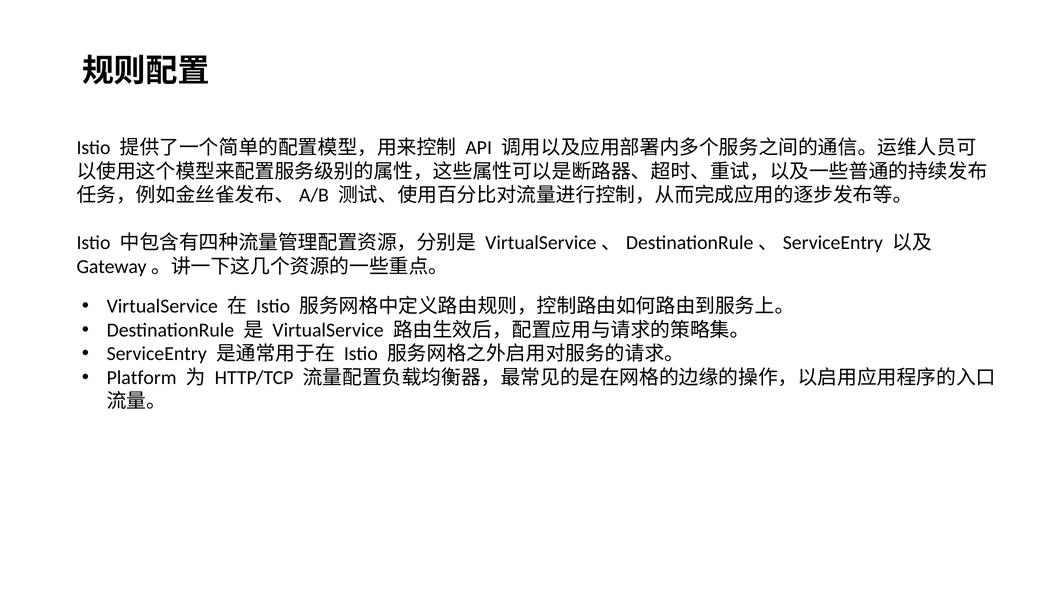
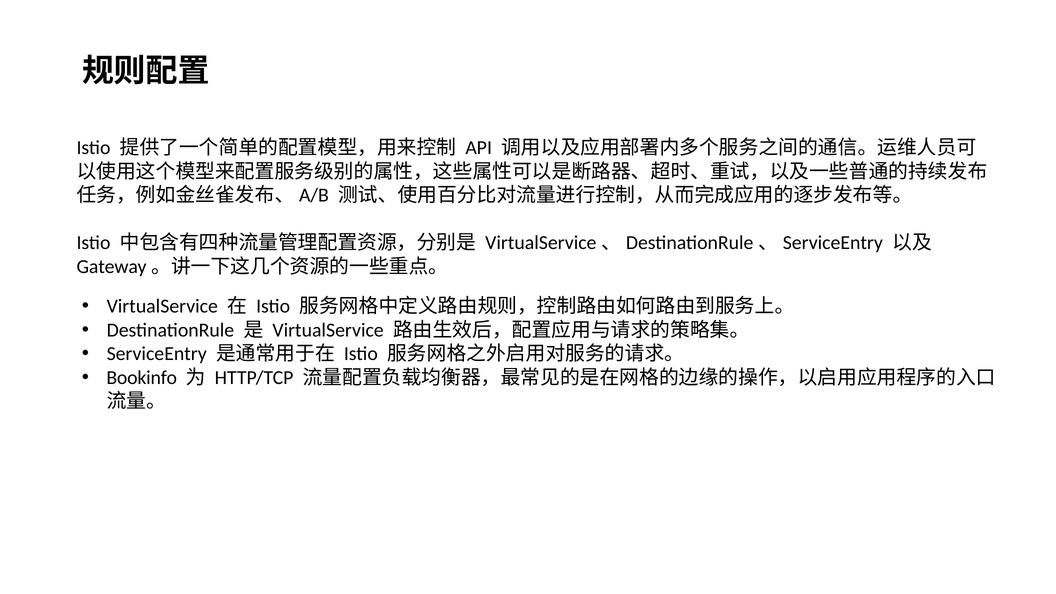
Platform: Platform -> Bookinfo (142, 378)
